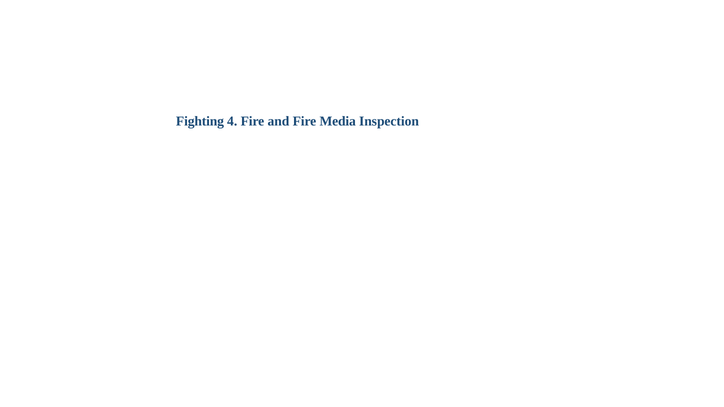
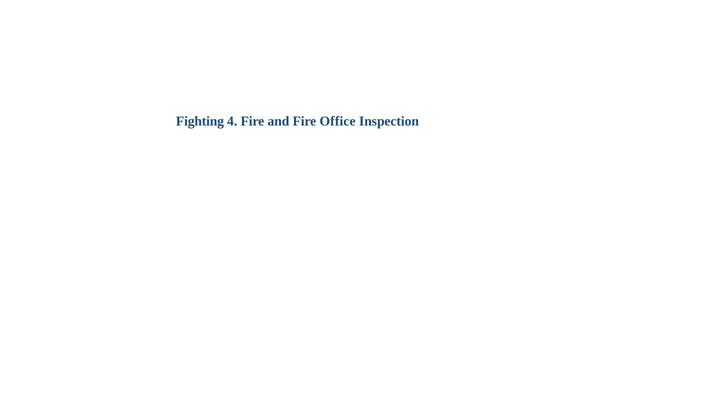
Media: Media -> Office (338, 121)
